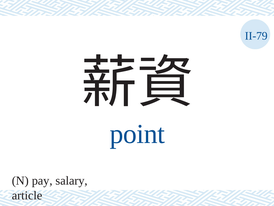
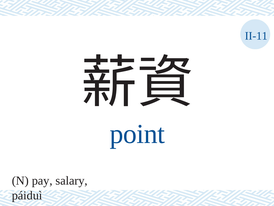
II-79: II-79 -> II-11 (256, 36)
article: article -> páiduì (27, 195)
